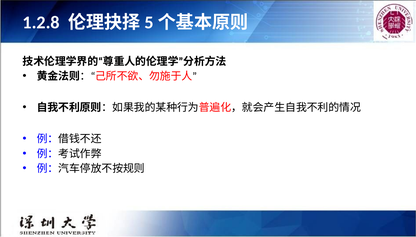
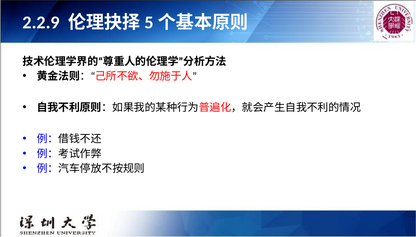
1.2.8: 1.2.8 -> 2.2.9 (41, 23)
